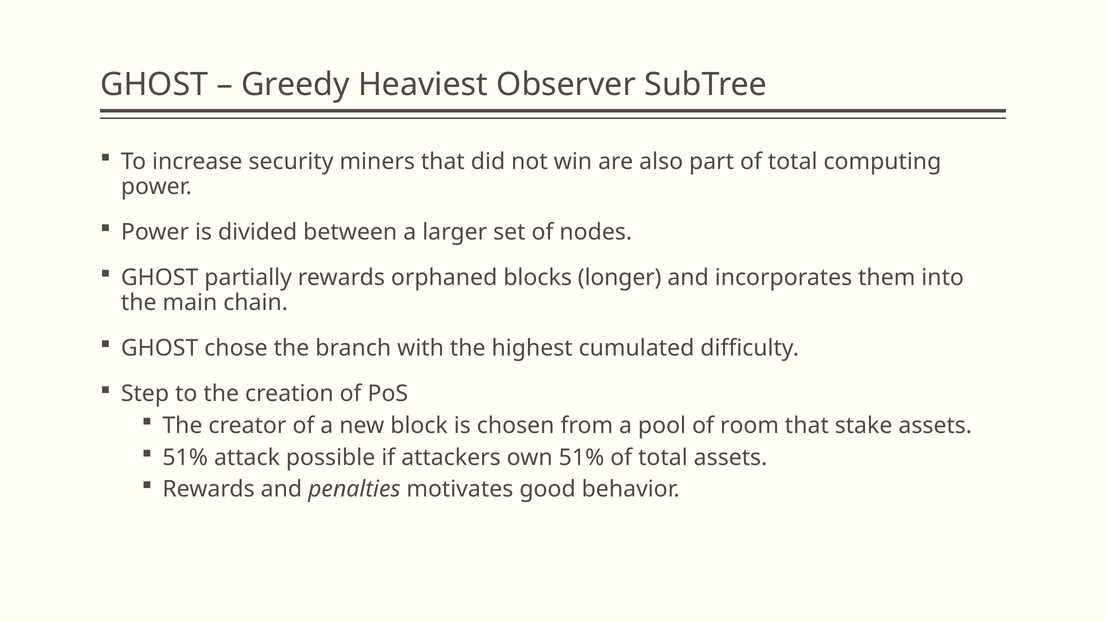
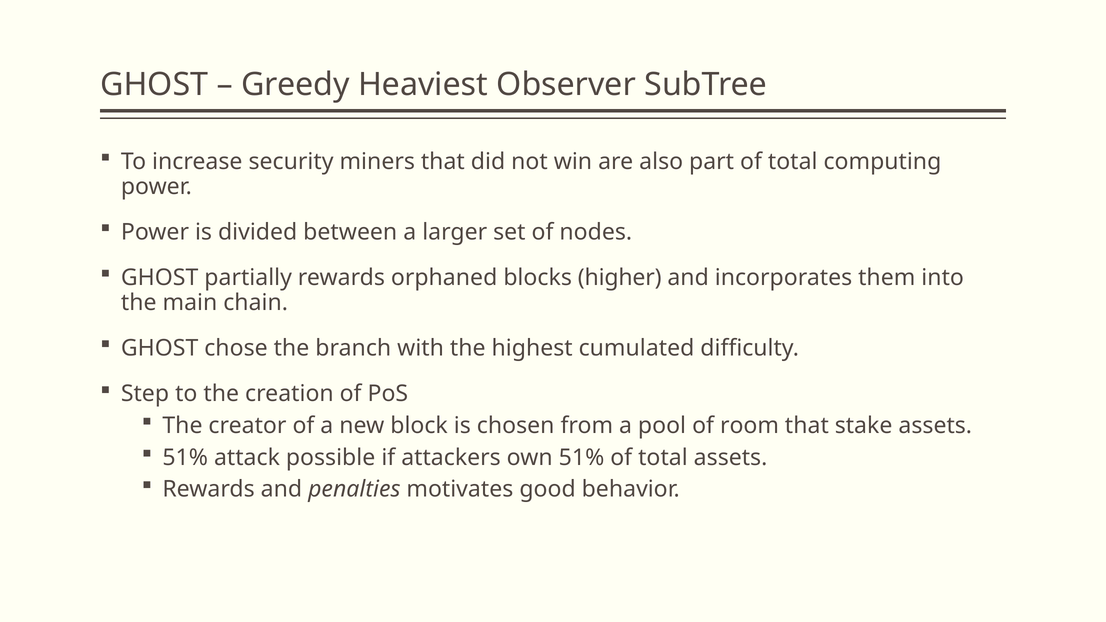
longer: longer -> higher (620, 278)
